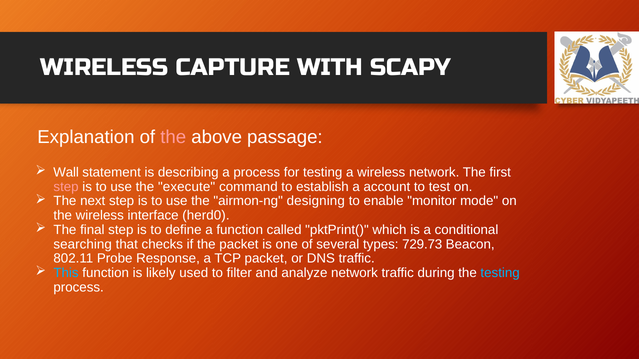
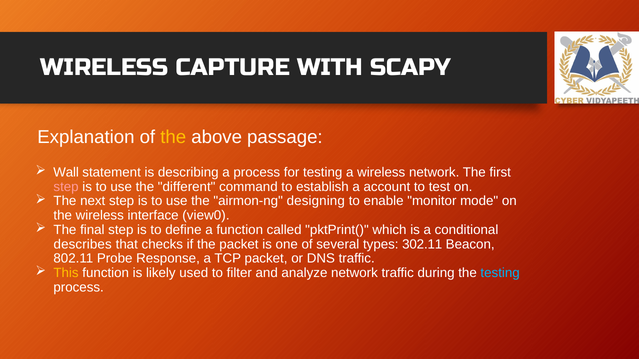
the colour: pink -> yellow (173, 137)
execute: execute -> different (187, 187)
herd0: herd0 -> view0 (206, 216)
searching: searching -> describes (83, 245)
729.73: 729.73 -> 302.11 (422, 245)
This colour: light blue -> yellow (66, 273)
